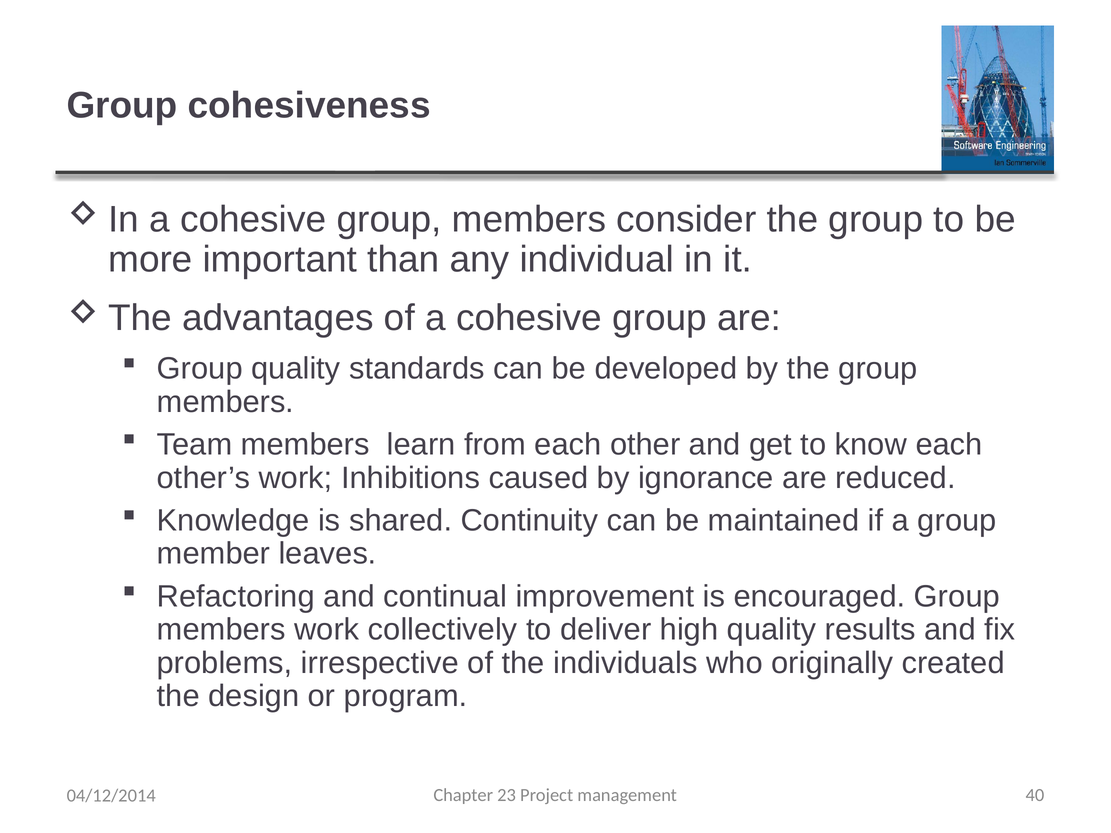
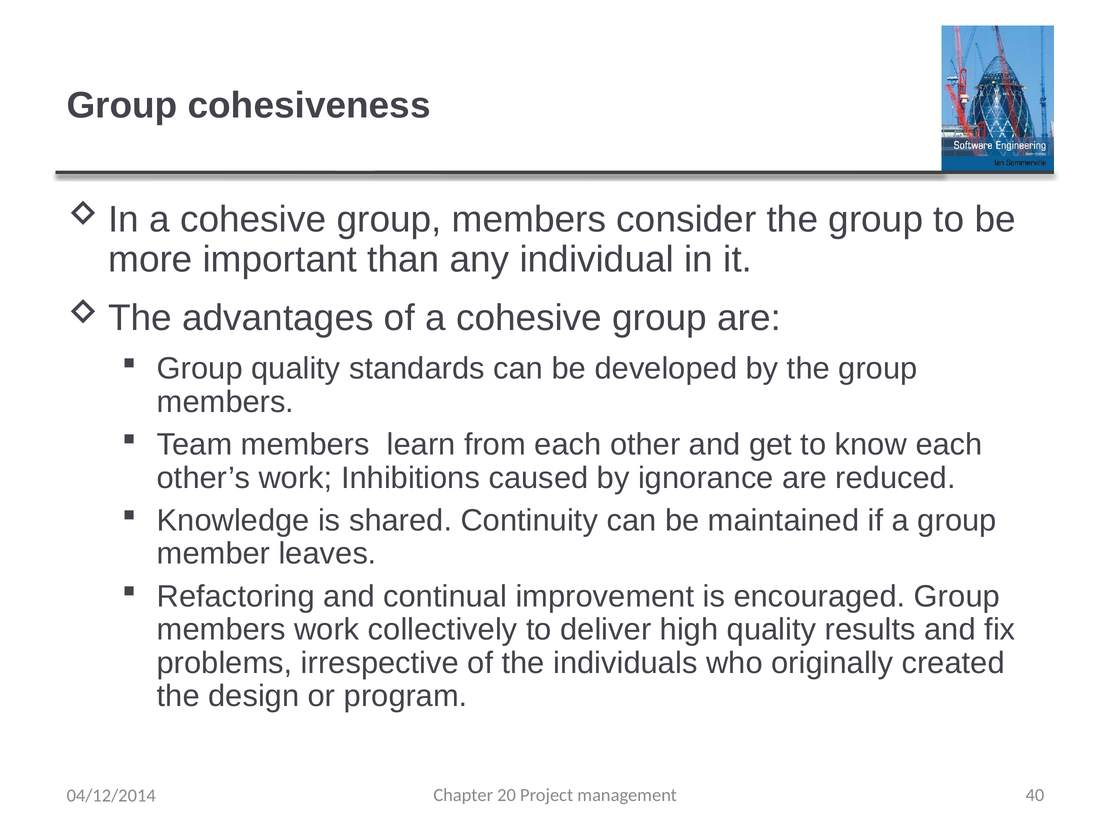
23: 23 -> 20 (507, 796)
